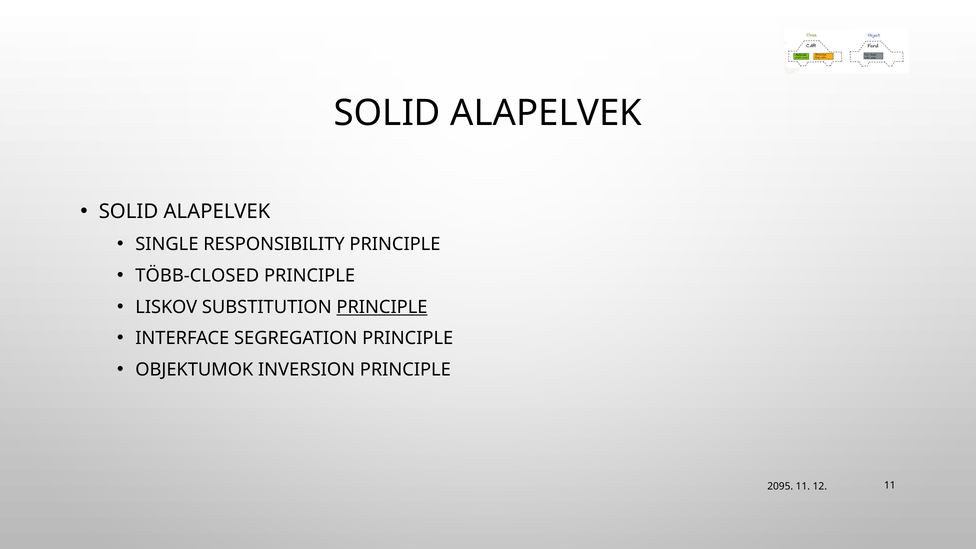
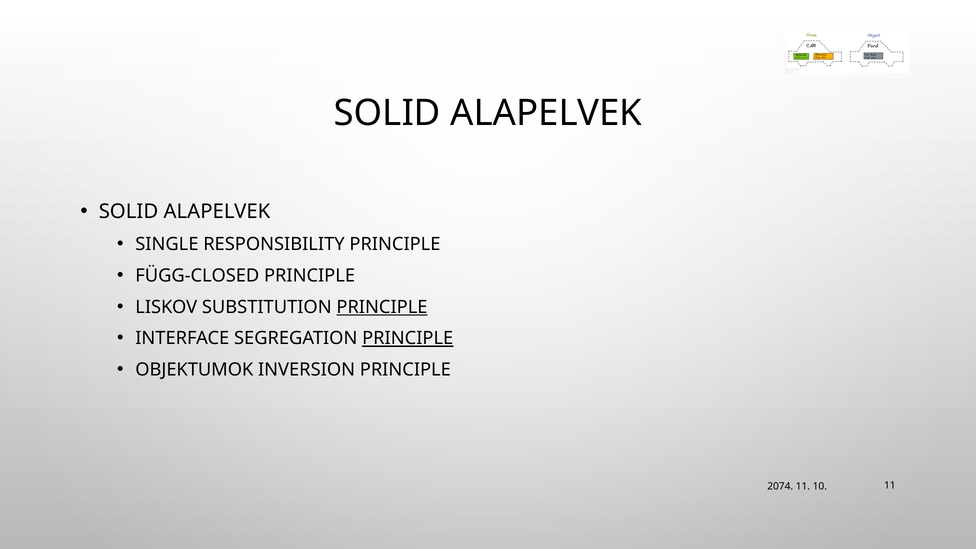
TÖBB-CLOSED: TÖBB-CLOSED -> FÜGG-CLOSED (197, 276)
PRINCIPLE underline: none -> present (408, 338)
2095: 2095 -> 2074 (780, 486)
12: 12 -> 10 (820, 486)
